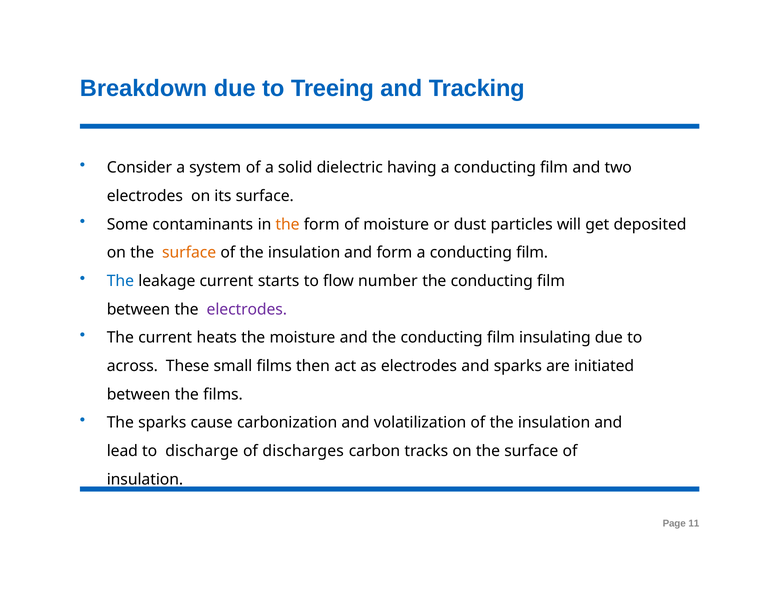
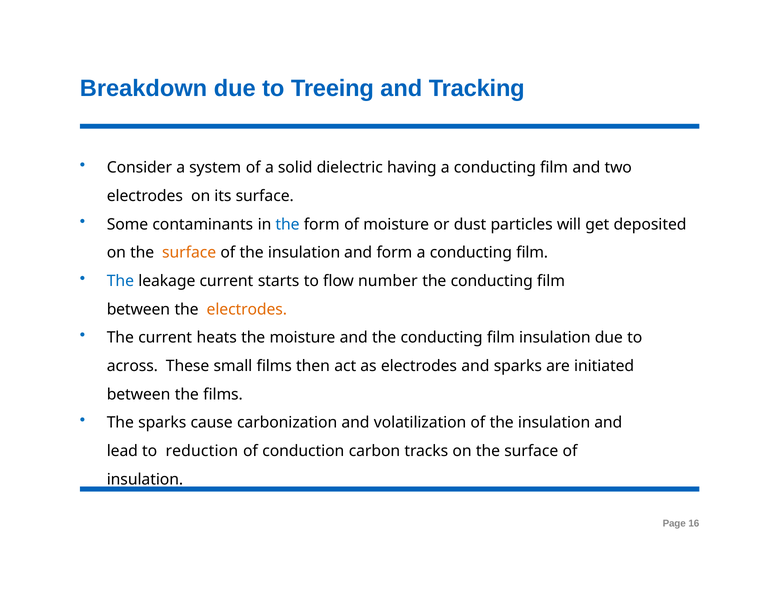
the colour: orange -> blue (288, 224)
electrodes colour: purple -> orange (247, 309)
film insulating: insulating -> insulation (555, 338)
discharge: discharge -> reduction (202, 451)
discharges: discharges -> conduction (303, 451)
11: 11 -> 16 (694, 523)
